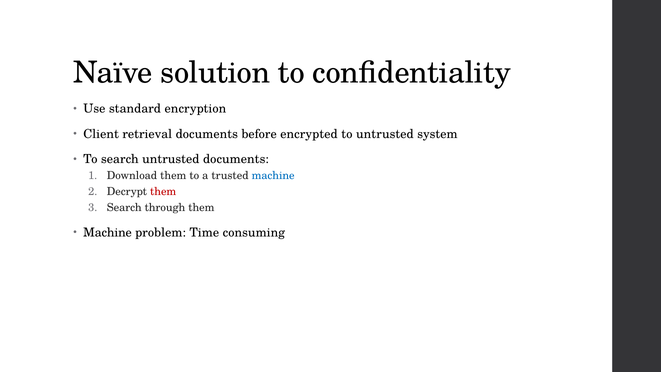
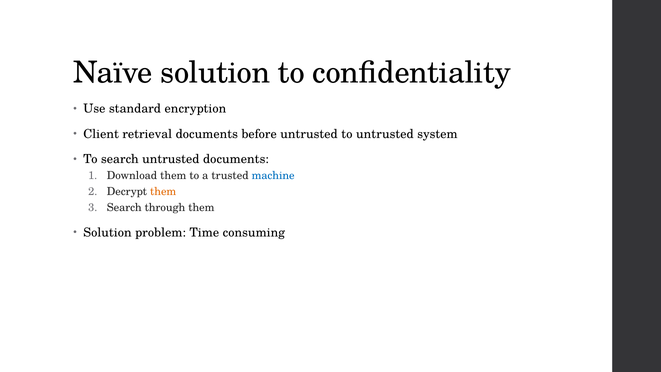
before encrypted: encrypted -> untrusted (309, 134)
them colour: red -> orange (163, 191)
Machine: Machine -> Solution (107, 232)
